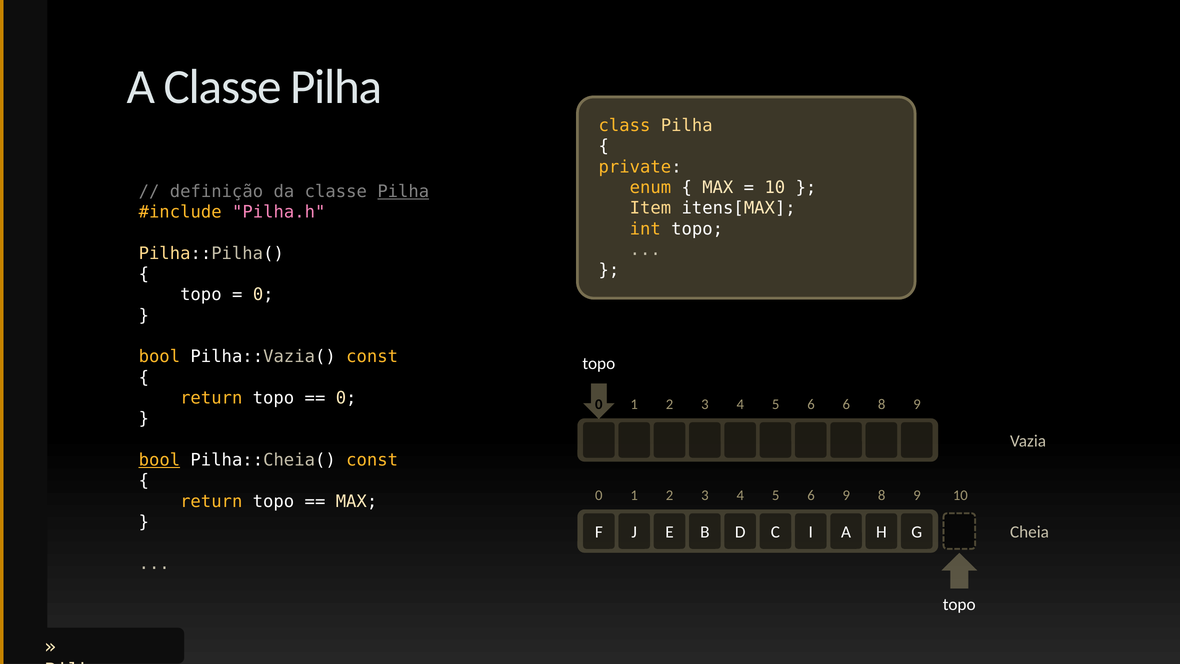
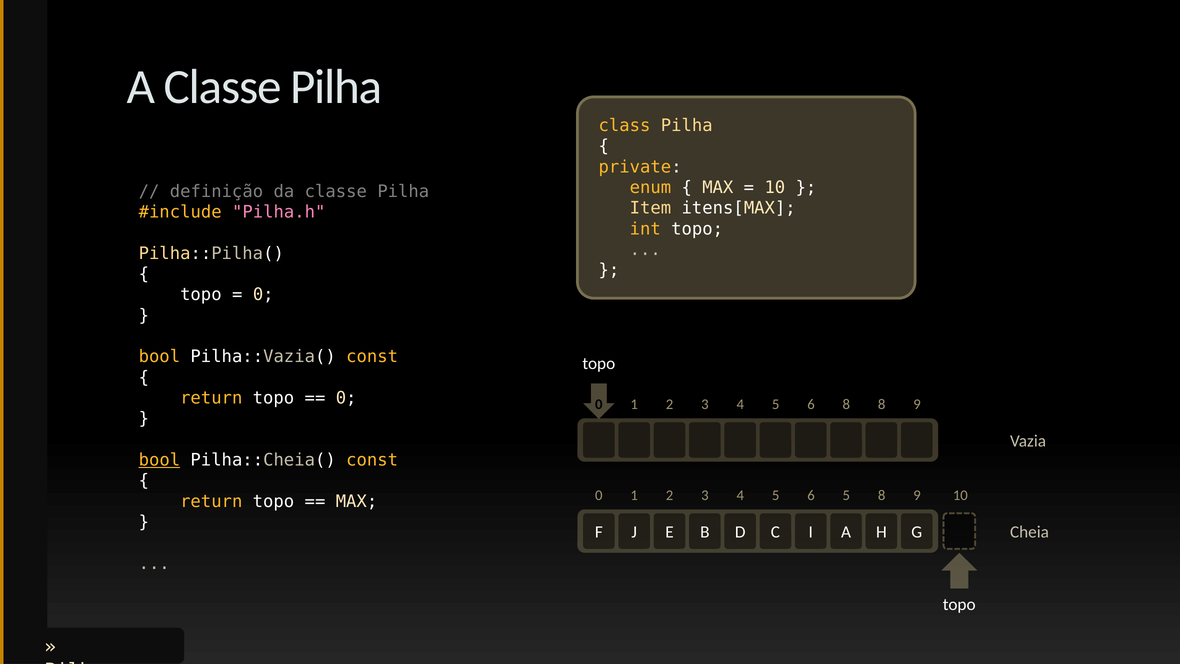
Pilha underline: present -> none (403, 191)
6 6: 6 -> 8 (846, 404)
6 9: 9 -> 5 (846, 495)
